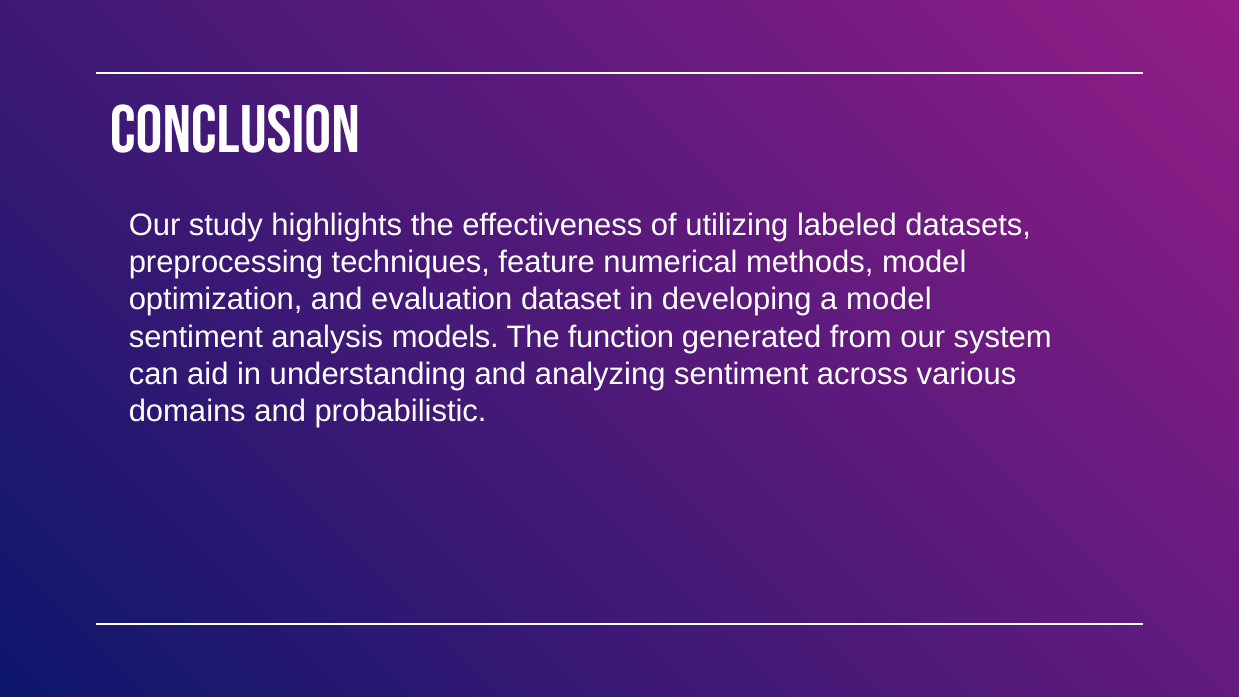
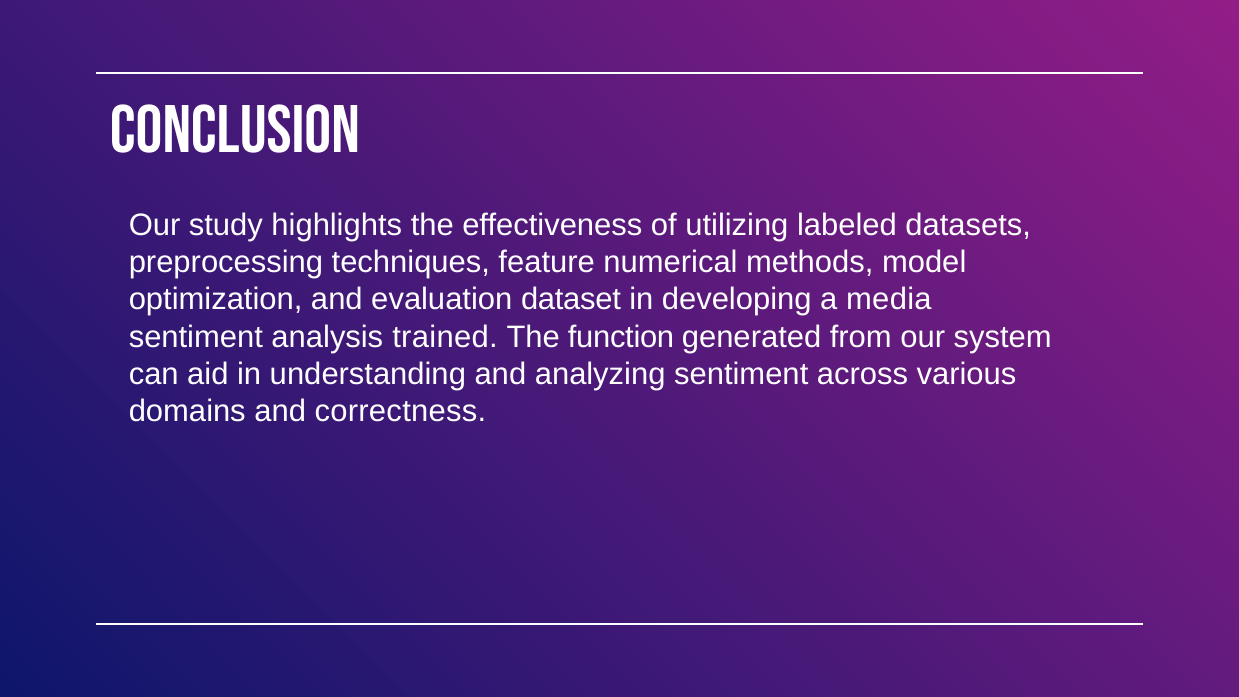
a model: model -> media (889, 300)
models: models -> trained (445, 337)
probabilistic: probabilistic -> correctness (400, 411)
